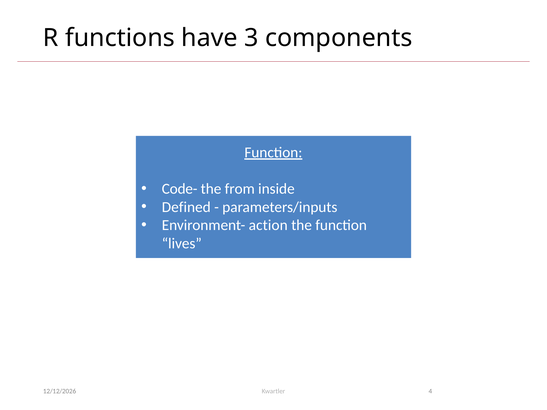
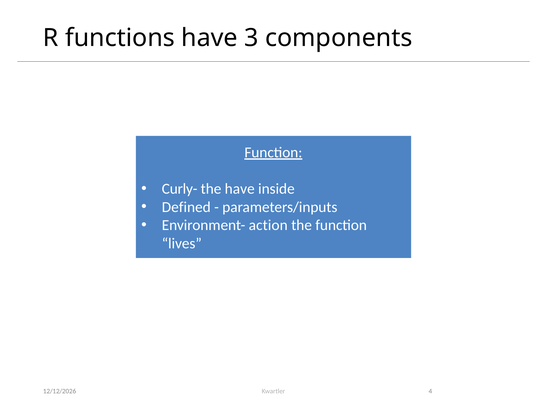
Code-: Code- -> Curly- (180, 189)
the from: from -> have (240, 189)
